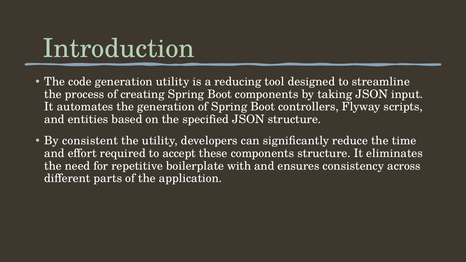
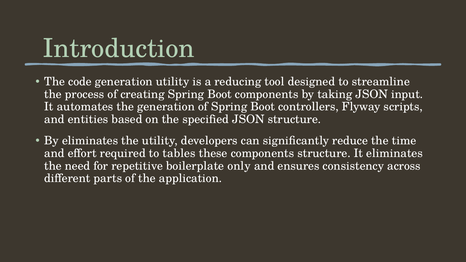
By consistent: consistent -> eliminates (90, 141)
accept: accept -> tables (179, 153)
with: with -> only (239, 166)
